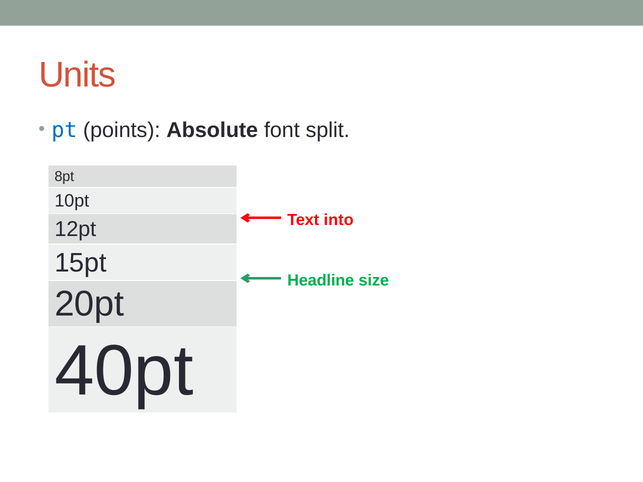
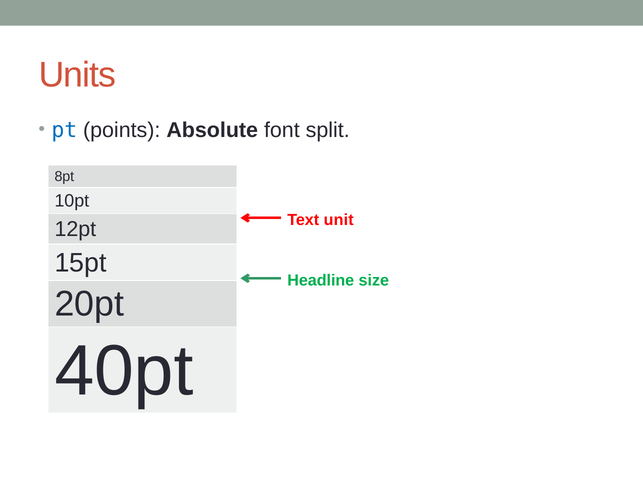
into: into -> unit (339, 220)
